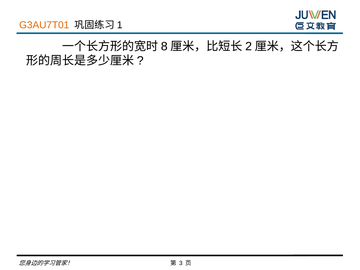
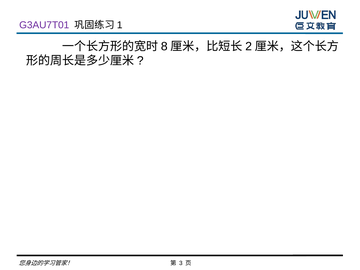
G3AU7T01 colour: orange -> purple (44, 25)
